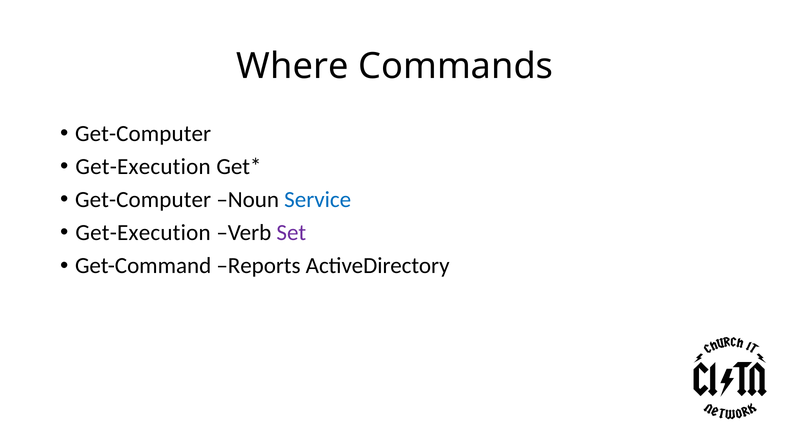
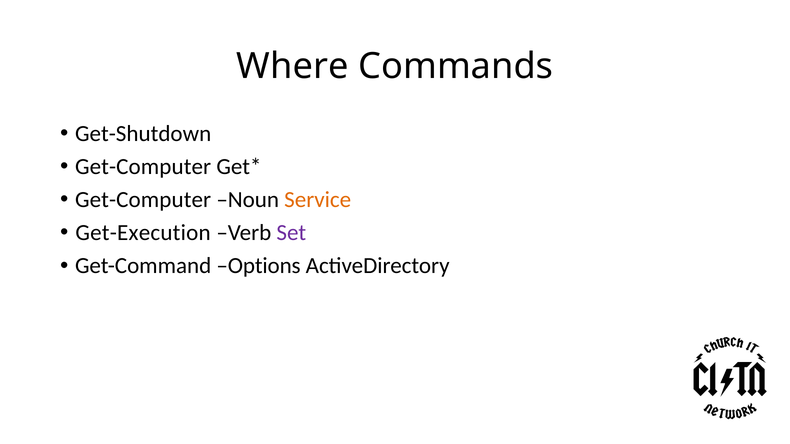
Get-Computer: Get-Computer -> Get-Shutdown (143, 134)
Get-Execution: Get-Execution -> Get-Computer (143, 167)
Service colour: blue -> orange (318, 200)
Reports: Reports -> Options (259, 266)
